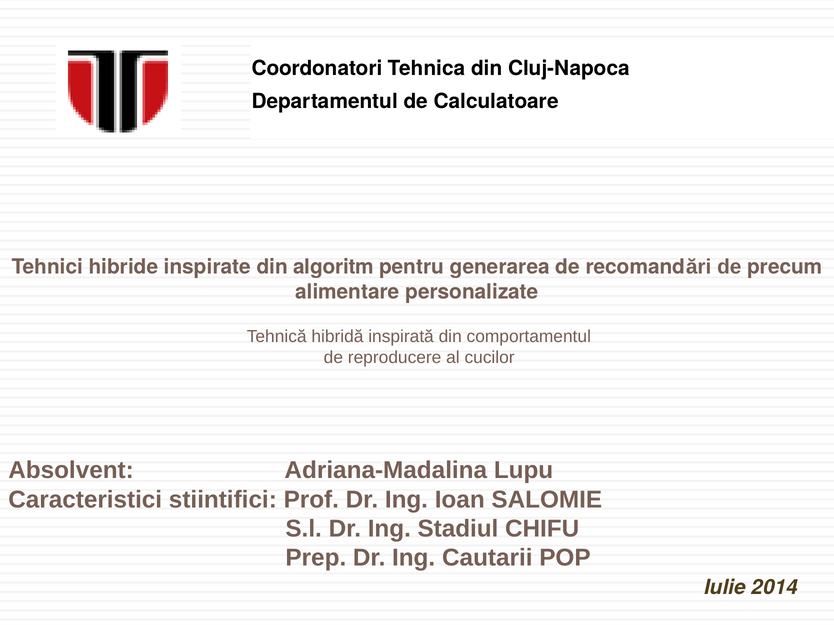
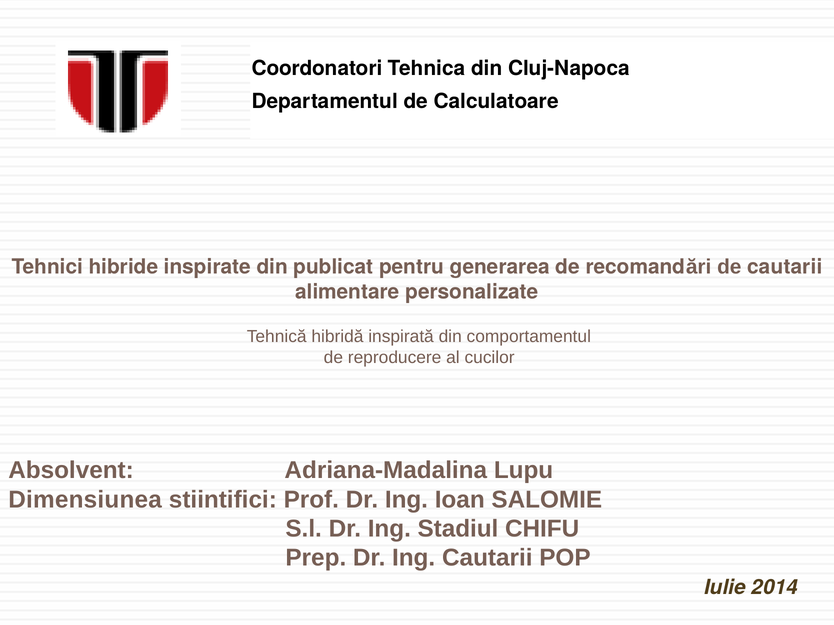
algoritm: algoritm -> publicat (333, 267)
de precum: precum -> cautarii (785, 267)
Caracteristici: Caracteristici -> Dimensiunea (85, 500)
